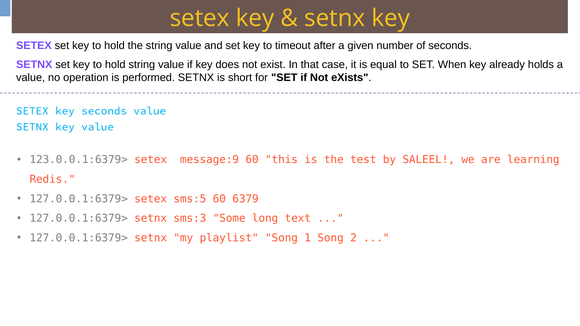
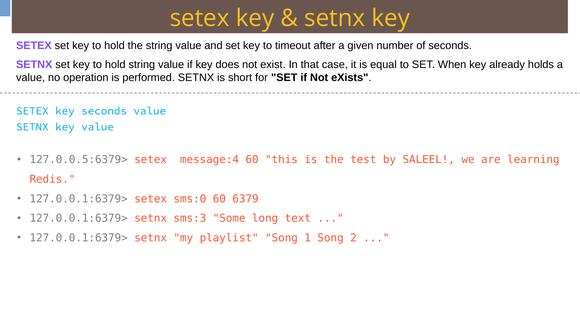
123.0.0.1:6379>: 123.0.0.1:6379> -> 127.0.0.5:6379> (79, 160)
message:9: message:9 -> message:4 (210, 160)
sms:5: sms:5 -> sms:0 (190, 199)
